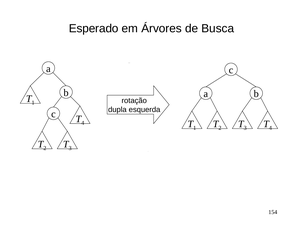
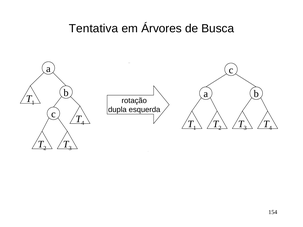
Esperado: Esperado -> Tentativa (94, 29)
